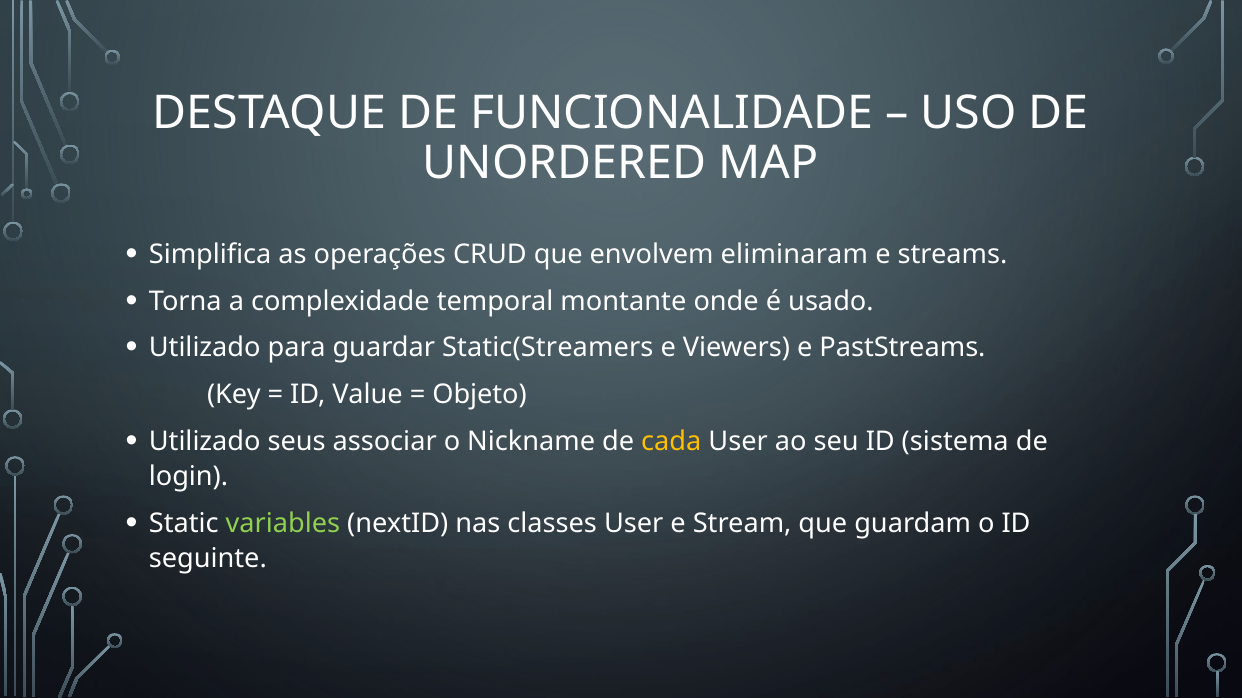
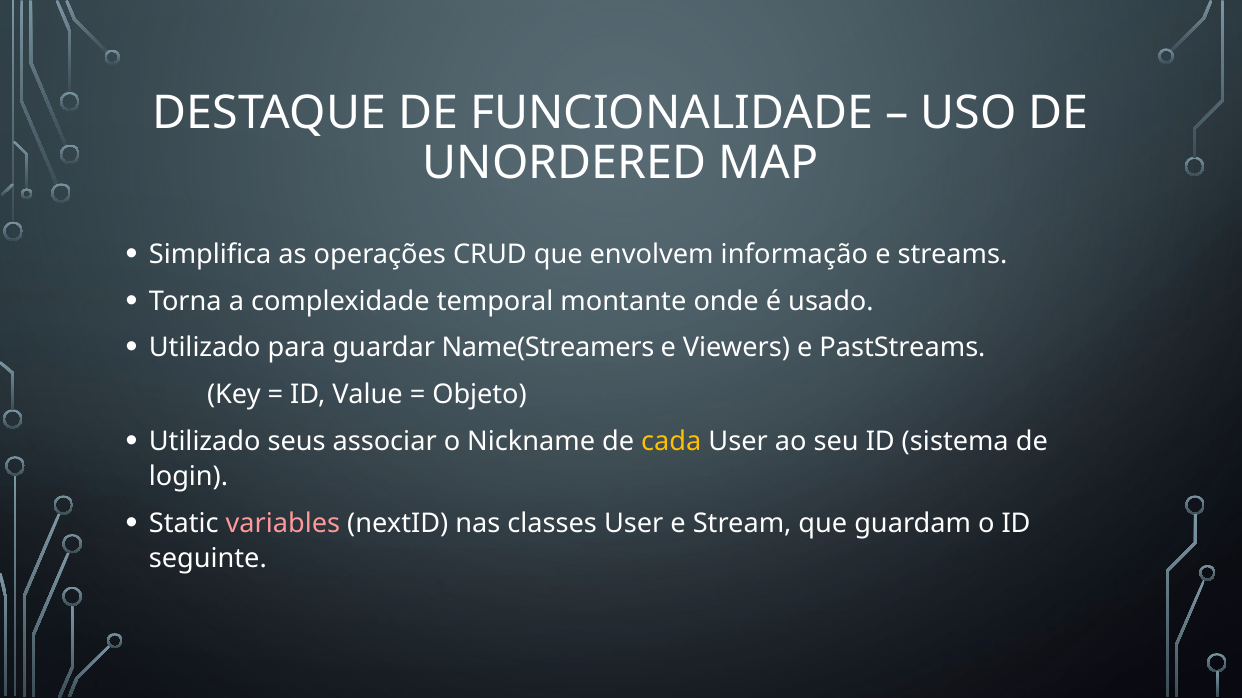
eliminaram: eliminaram -> informação (794, 255)
Static(Streamers: Static(Streamers -> Name(Streamers (548, 348)
variables colour: light green -> pink (283, 524)
